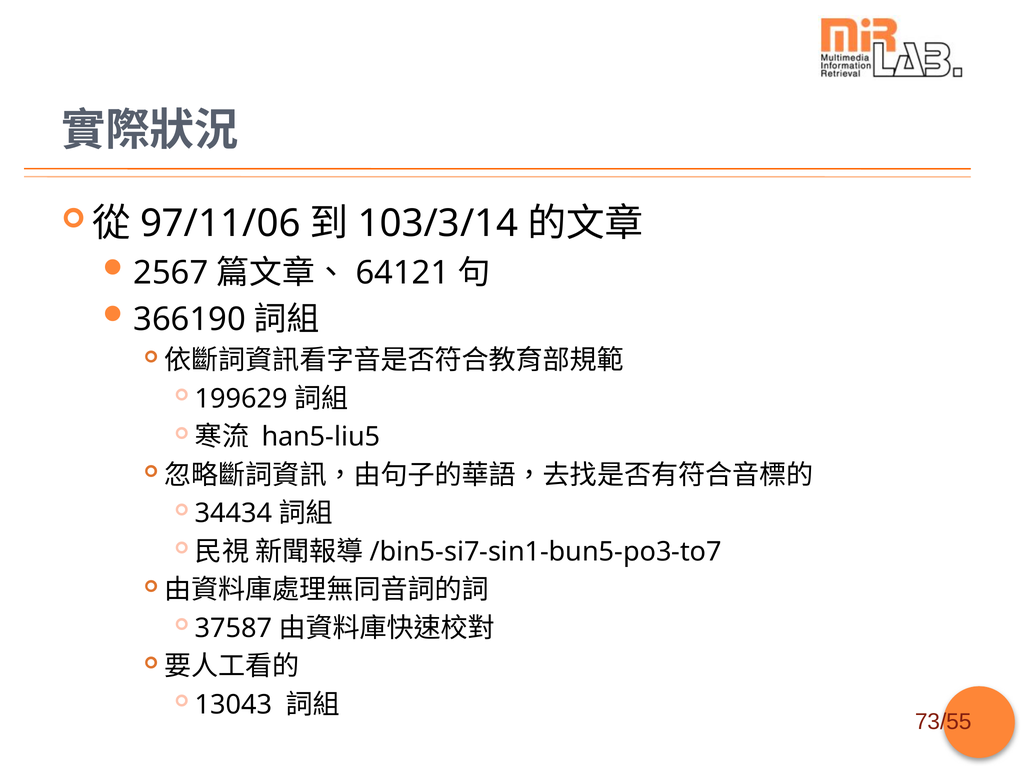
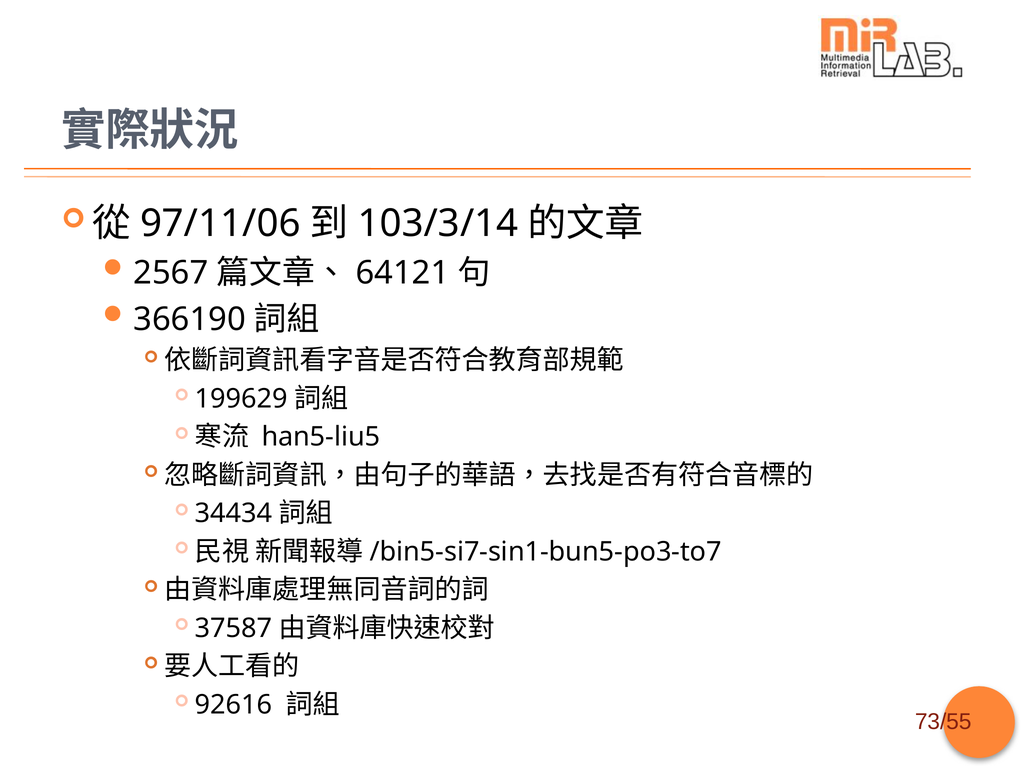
13043: 13043 -> 92616 (234, 704)
